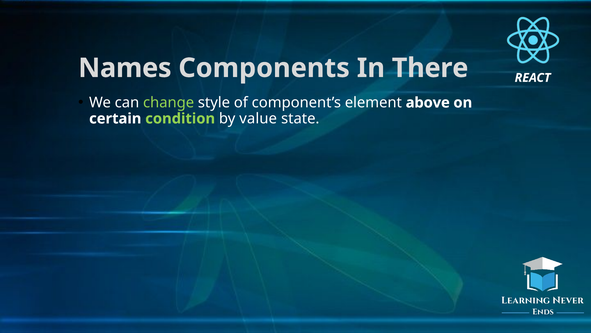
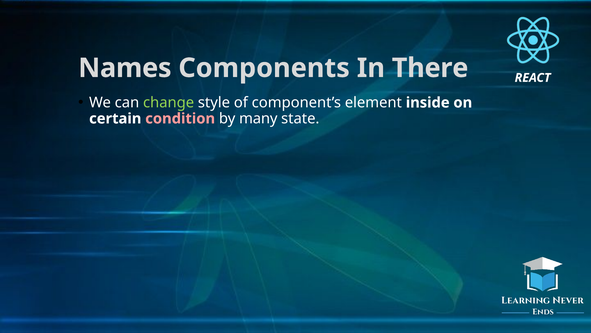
above: above -> inside (428, 102)
condition colour: light green -> pink (180, 118)
value: value -> many (258, 118)
